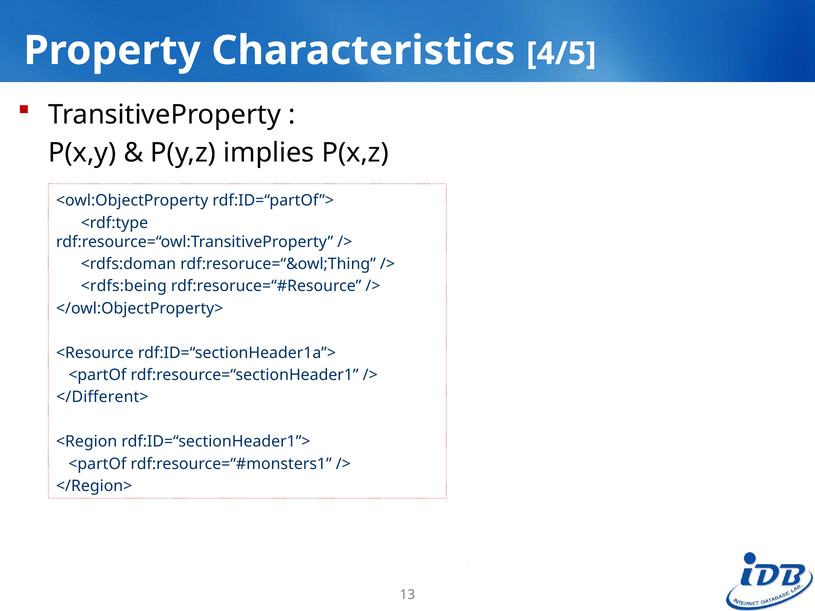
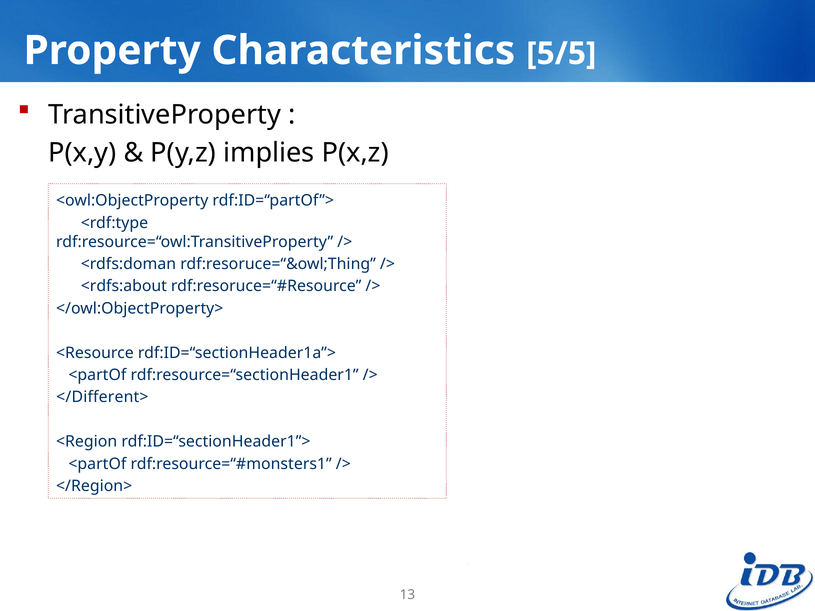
4/5: 4/5 -> 5/5 (561, 54)
<rdfs:being: <rdfs:being -> <rdfs:about (124, 286)
